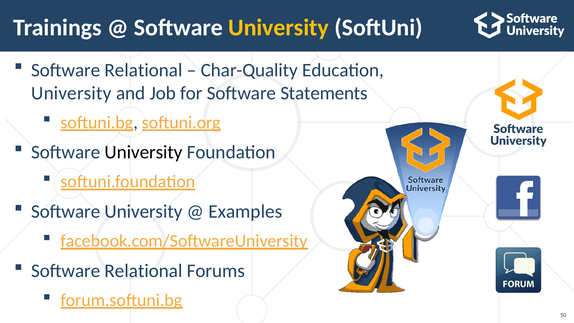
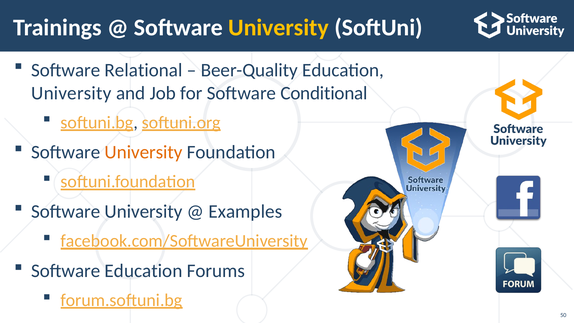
Char-Quality: Char-Quality -> Beer-Quality (249, 70)
Statements: Statements -> Conditional (324, 93)
University colour: black -> orange (144, 152)
Relational: Relational -> Education (144, 271)
